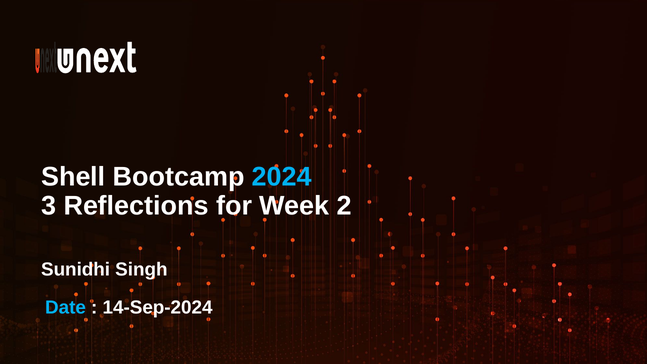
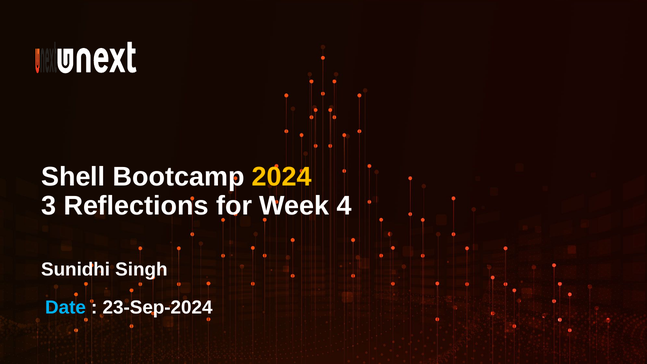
2024 colour: light blue -> yellow (282, 177)
2: 2 -> 4 (344, 206)
14-Sep-2024: 14-Sep-2024 -> 23-Sep-2024 (158, 307)
